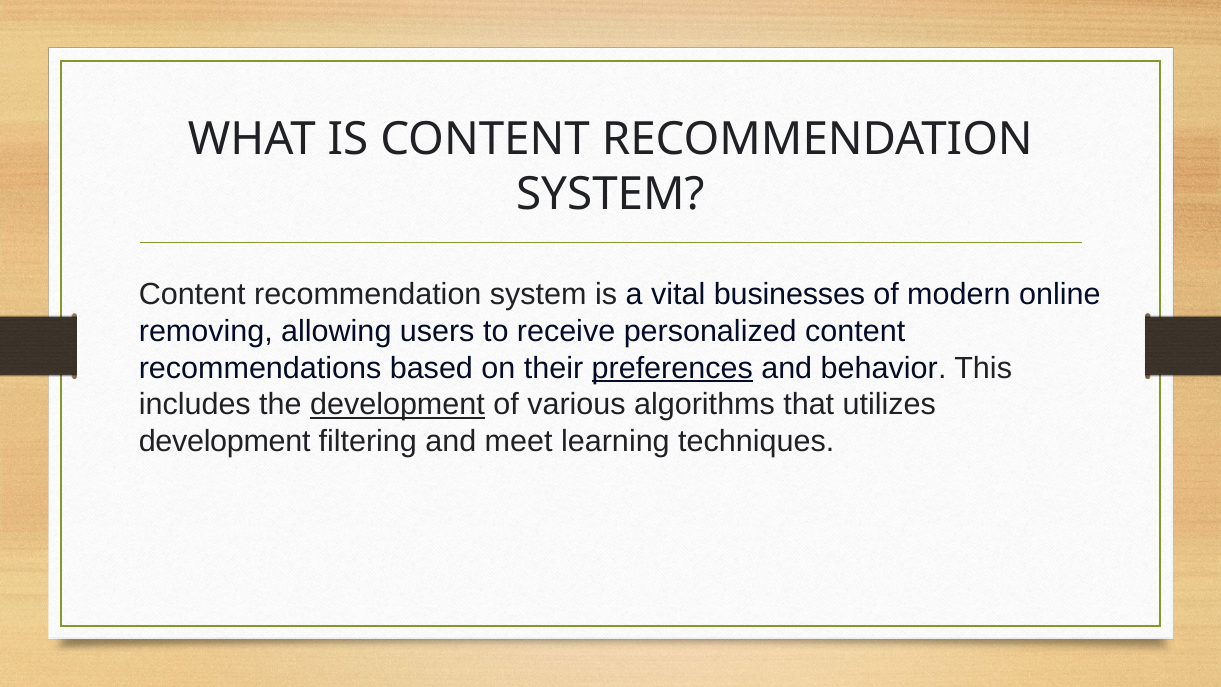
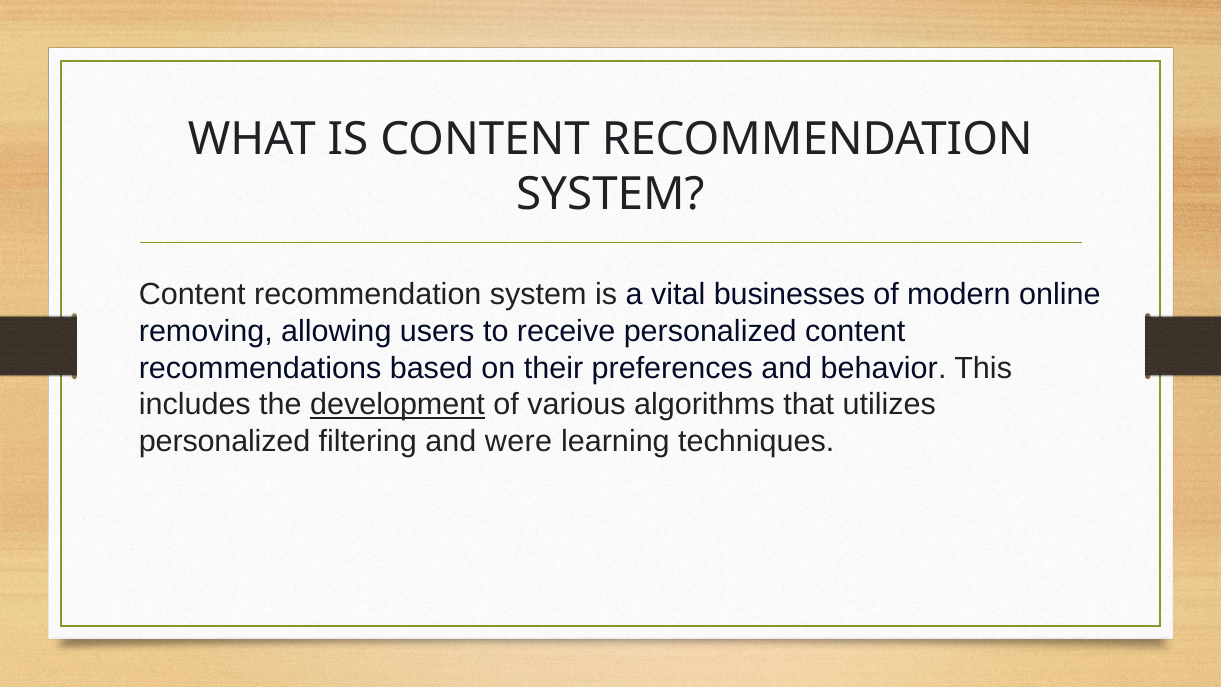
preferences underline: present -> none (672, 368)
development: development -> personalized (225, 441)
meet: meet -> were (519, 441)
